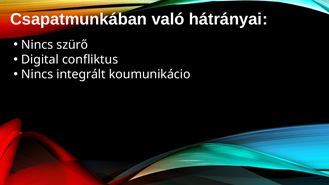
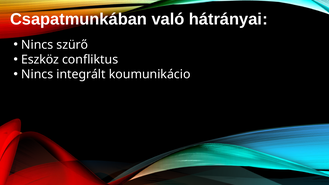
Digital: Digital -> Eszköz (40, 60)
